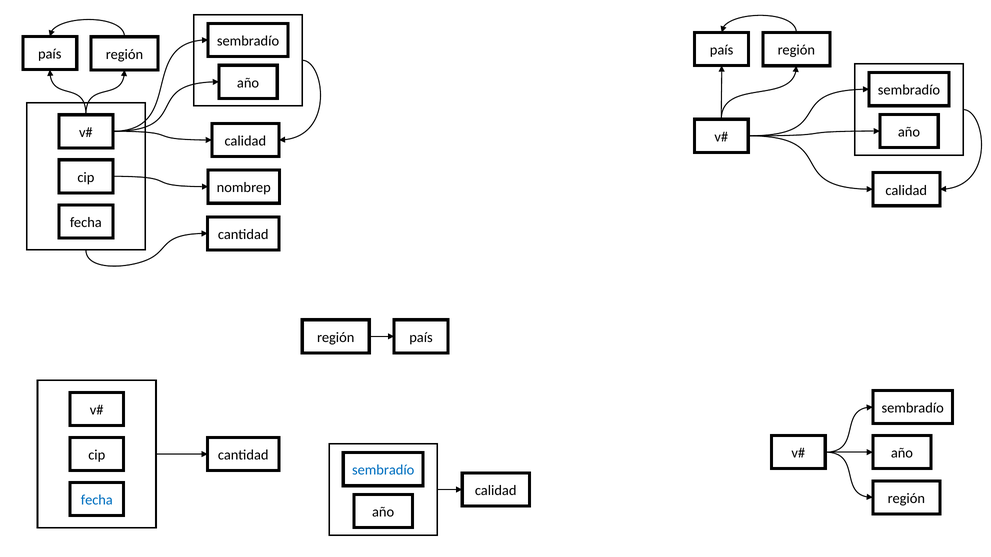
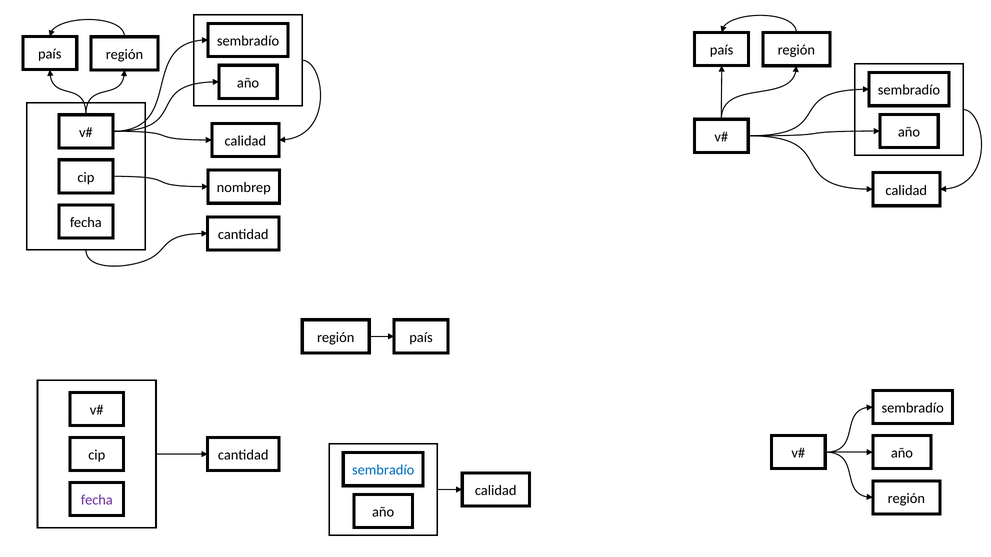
fecha colour: blue -> purple (97, 501)
